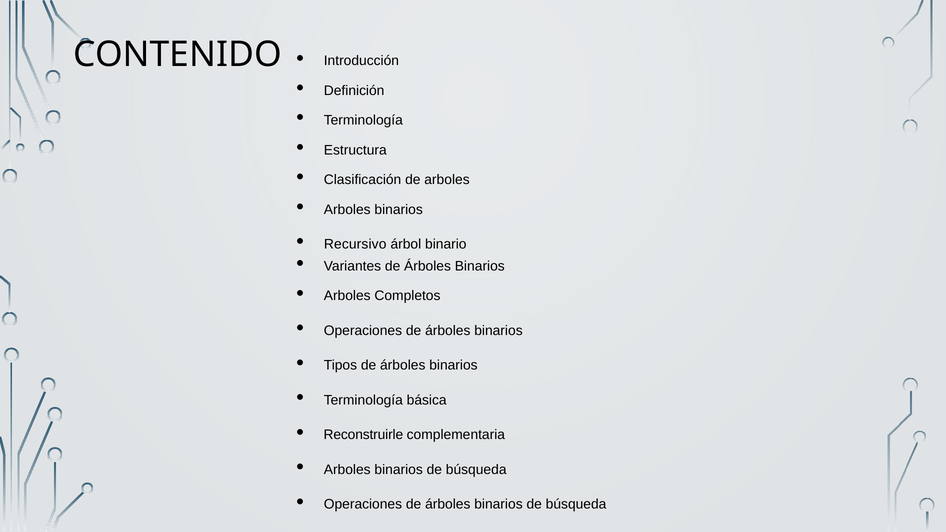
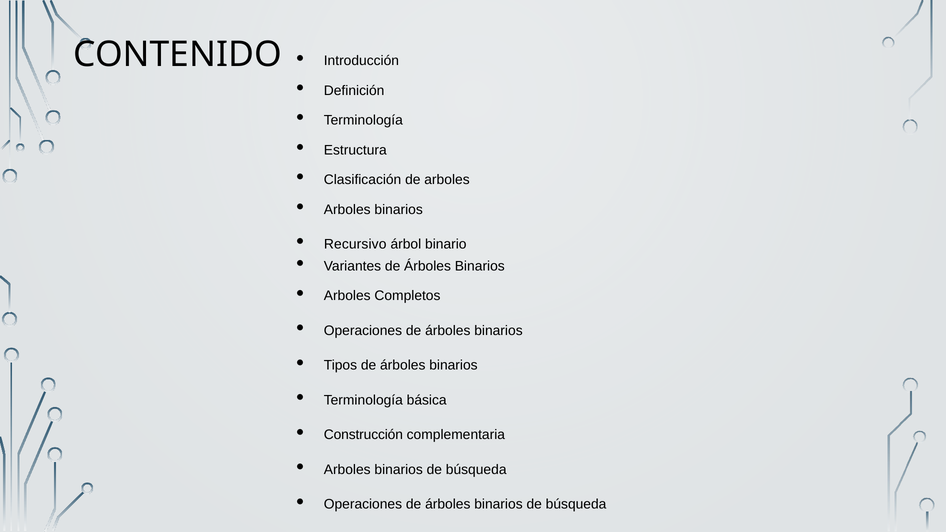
Reconstruirle: Reconstruirle -> Construcción (363, 435)
